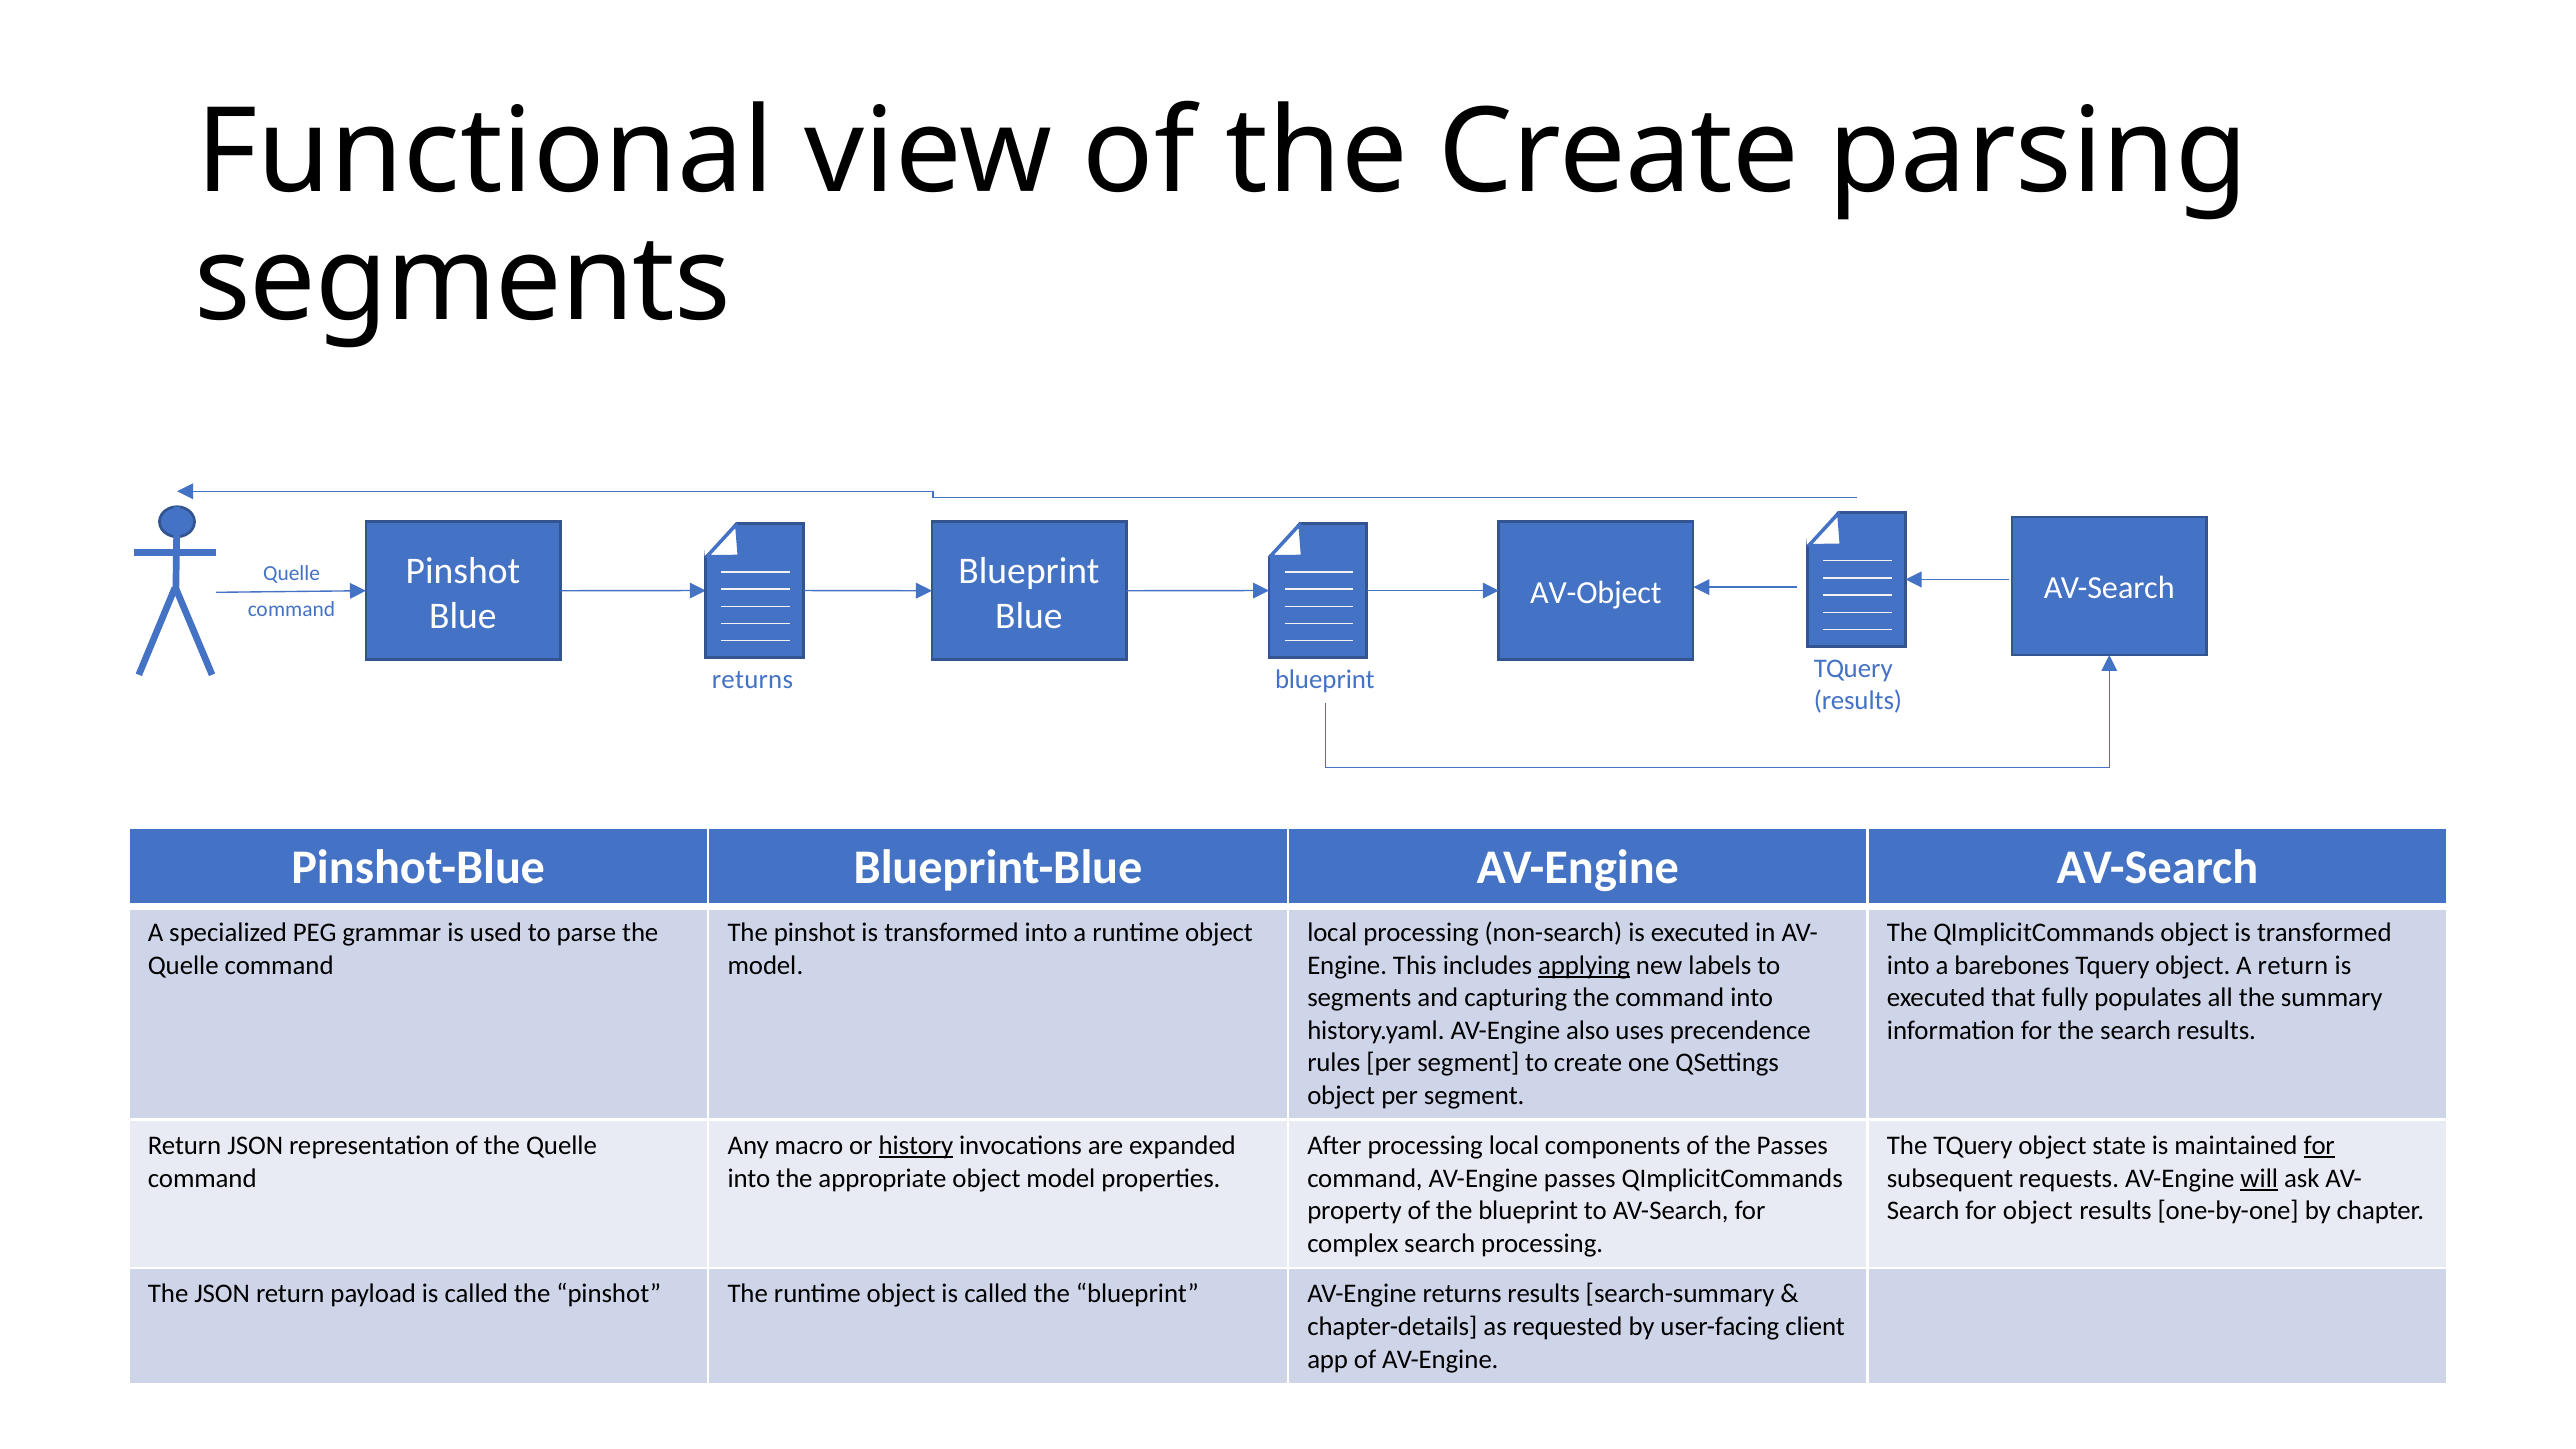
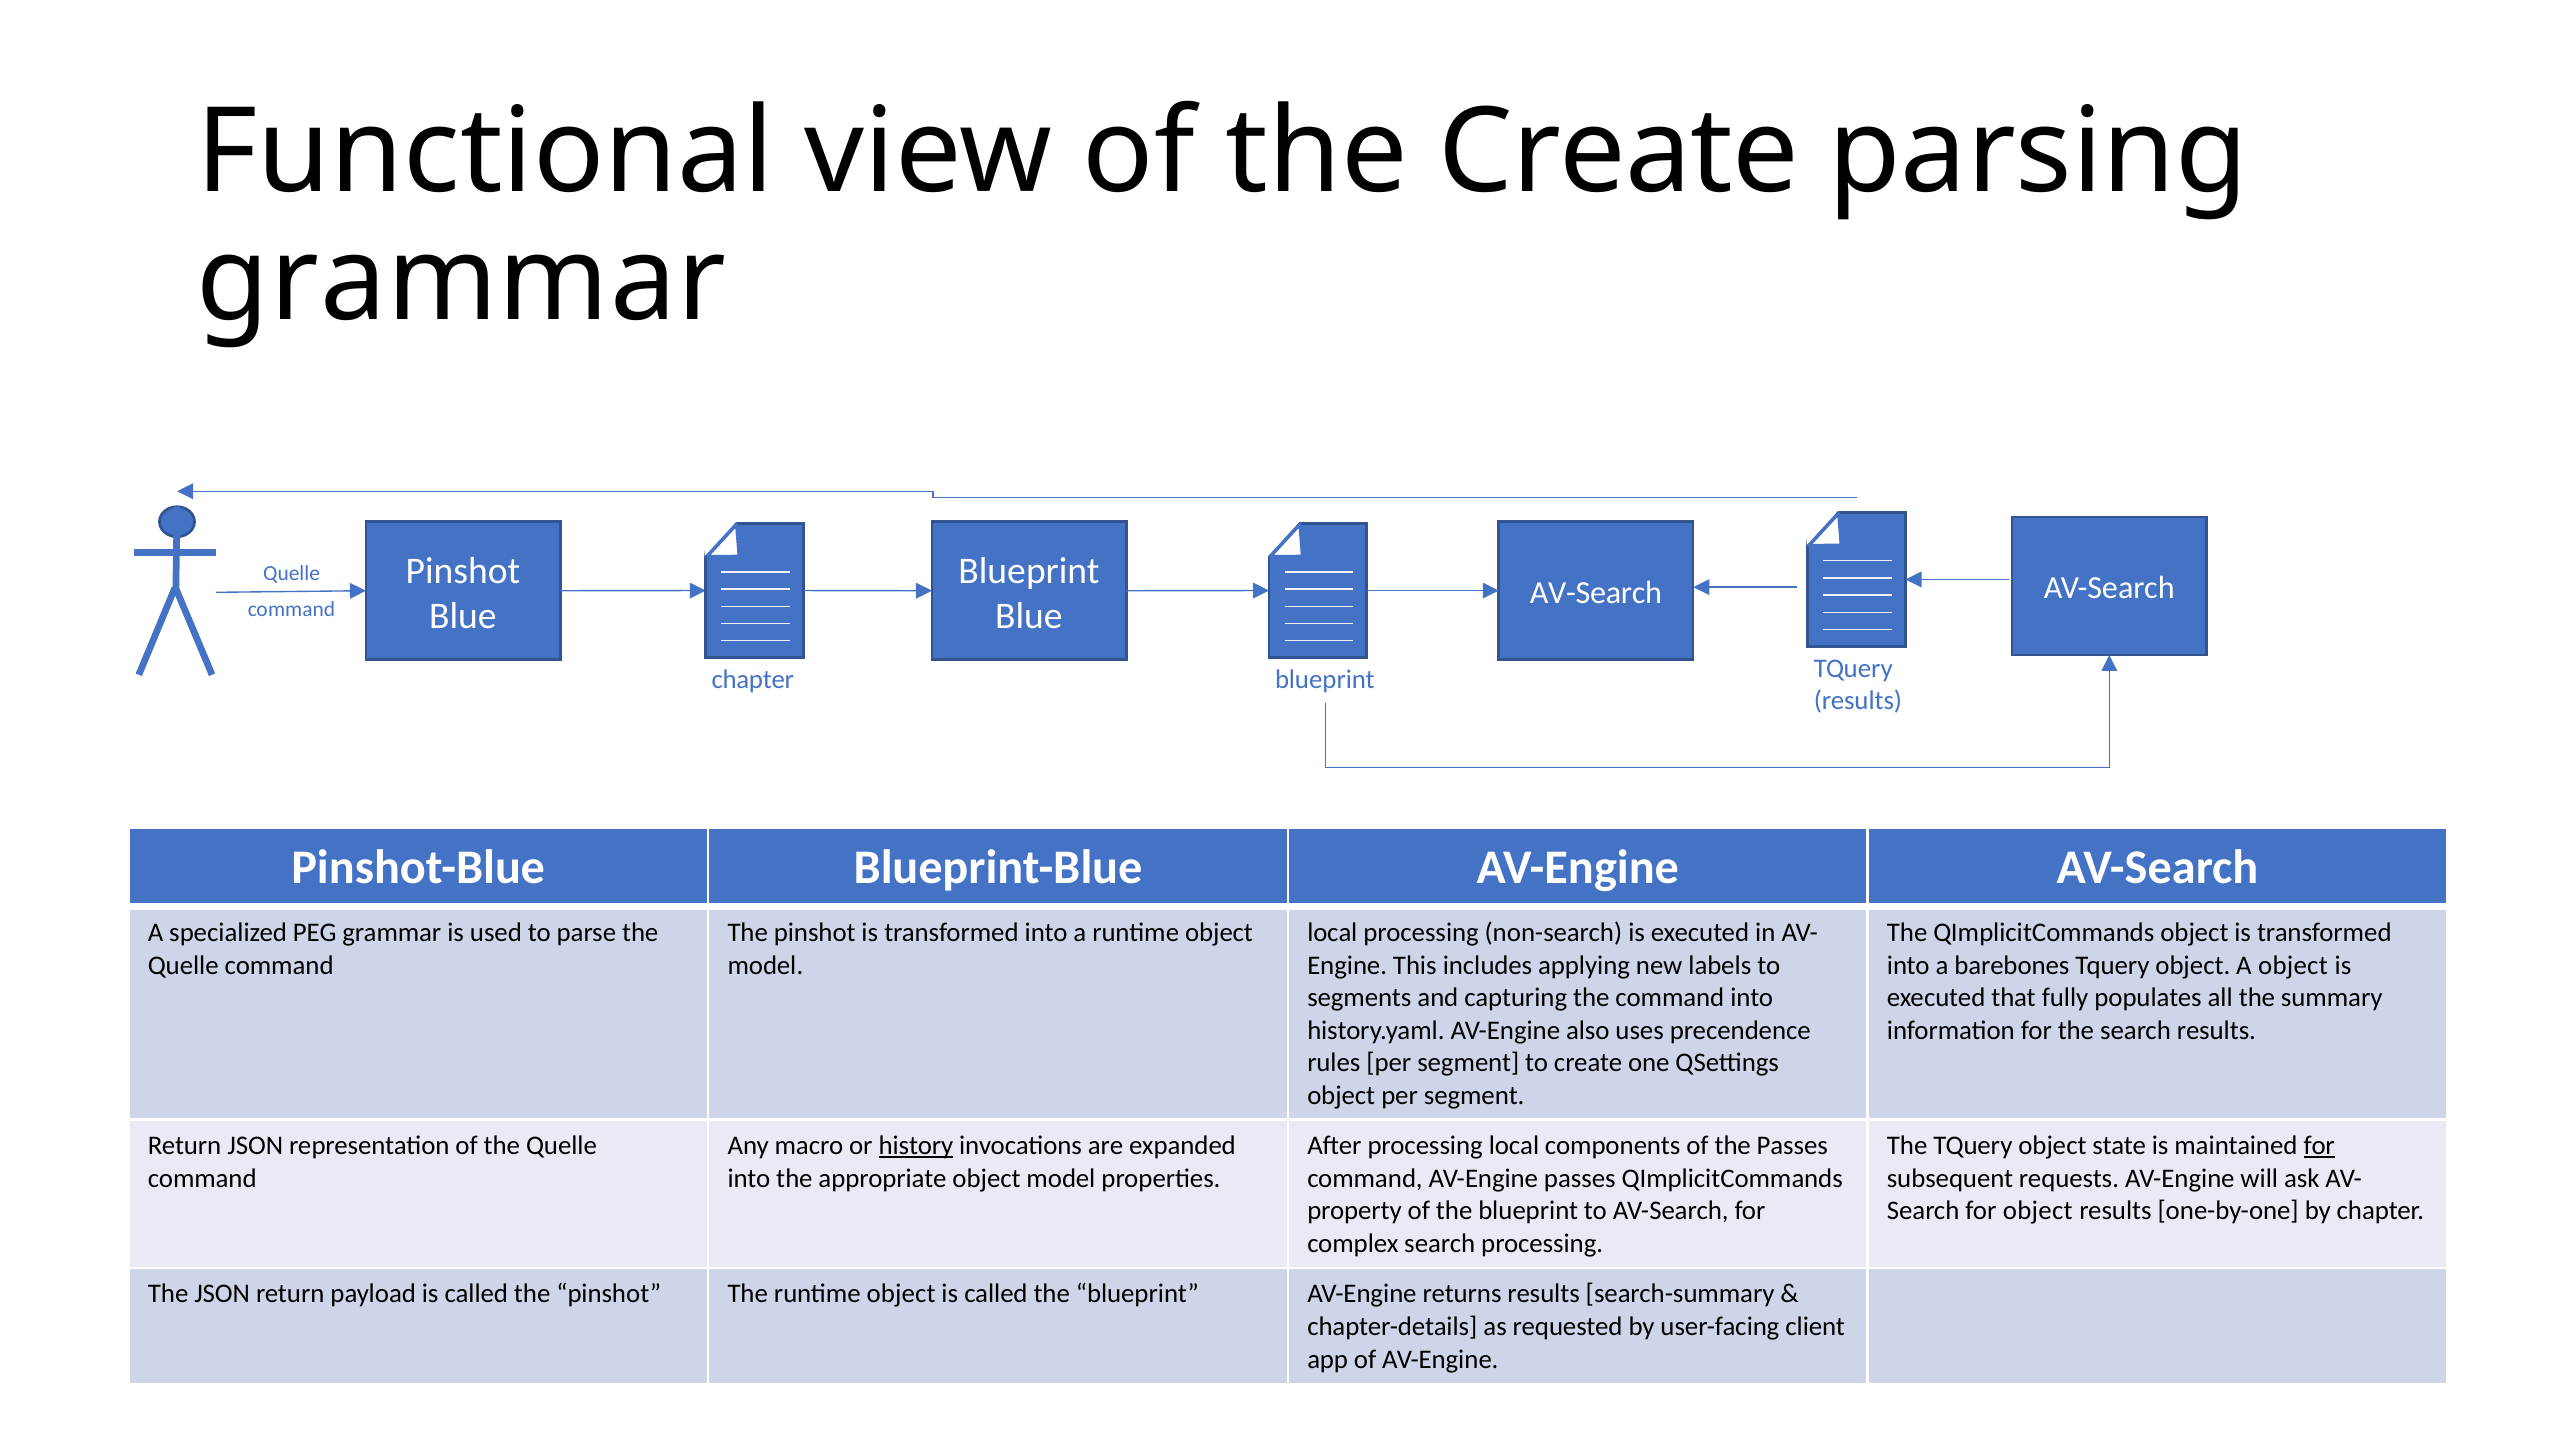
segments: segments -> grammar (461, 280)
AV-Object: AV-Object -> AV-Search (1596, 593)
returns: returns -> chapter (753, 680)
applying underline: present -> none (1584, 965)
A return: return -> object (2293, 965)
will underline: present -> none (2259, 1178)
